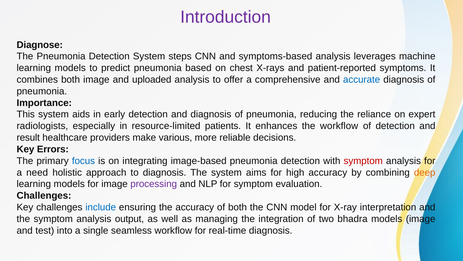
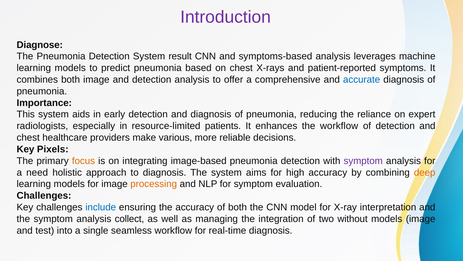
steps: steps -> result (180, 56)
and uploaded: uploaded -> detection (152, 79)
result: result -> chest (28, 137)
Errors: Errors -> Pixels (53, 149)
focus colour: blue -> orange (83, 161)
symptom colour: red -> purple (363, 161)
processing colour: purple -> orange (154, 184)
output: output -> collect (129, 218)
bhadra: bhadra -> without (353, 218)
